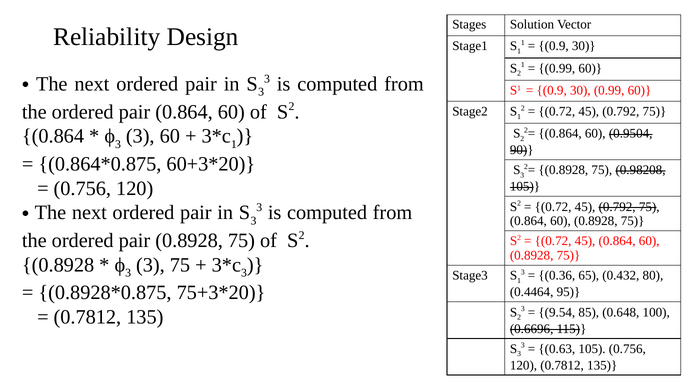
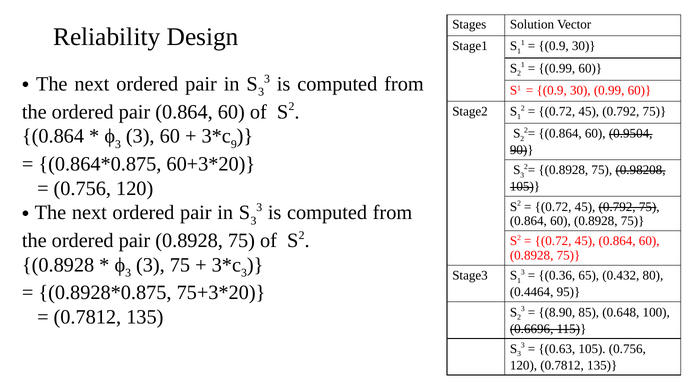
1: 1 -> 9 (234, 144)
9.54: 9.54 -> 8.90 (557, 312)
